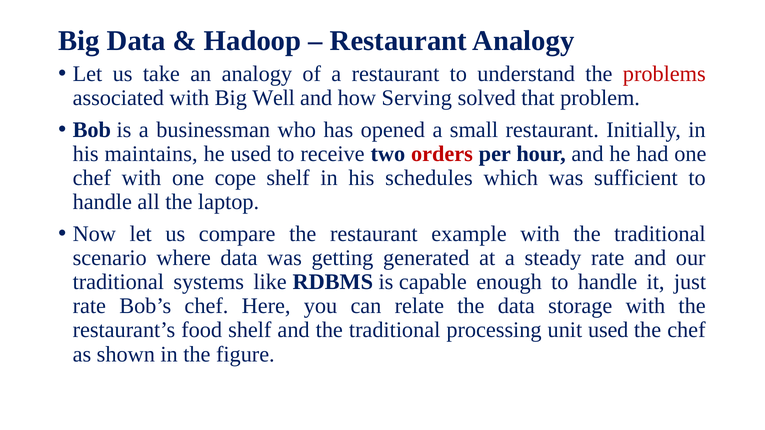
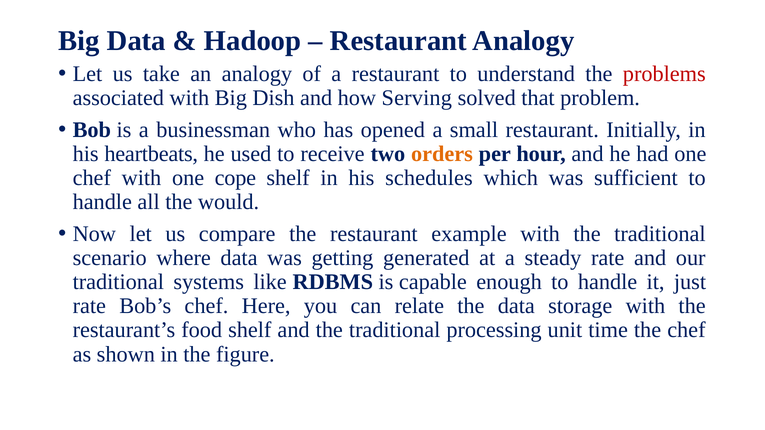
Well: Well -> Dish (273, 98)
maintains: maintains -> heartbeats (151, 154)
orders colour: red -> orange (442, 154)
laptop: laptop -> would (229, 202)
unit used: used -> time (608, 330)
